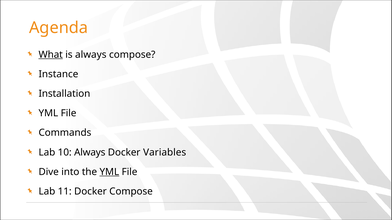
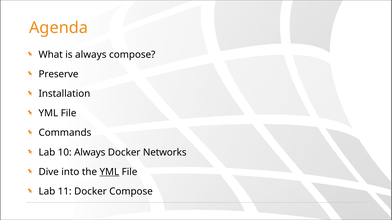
What underline: present -> none (51, 55)
Instance: Instance -> Preserve (59, 74)
Variables: Variables -> Networks (165, 153)
